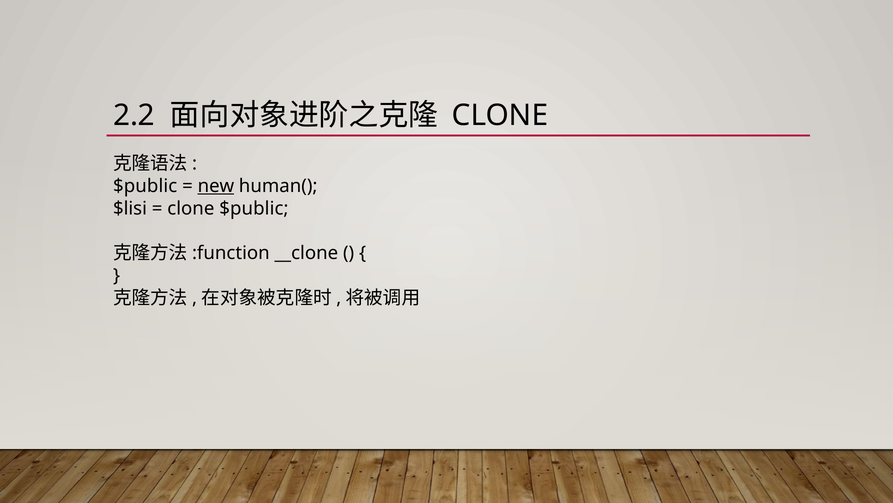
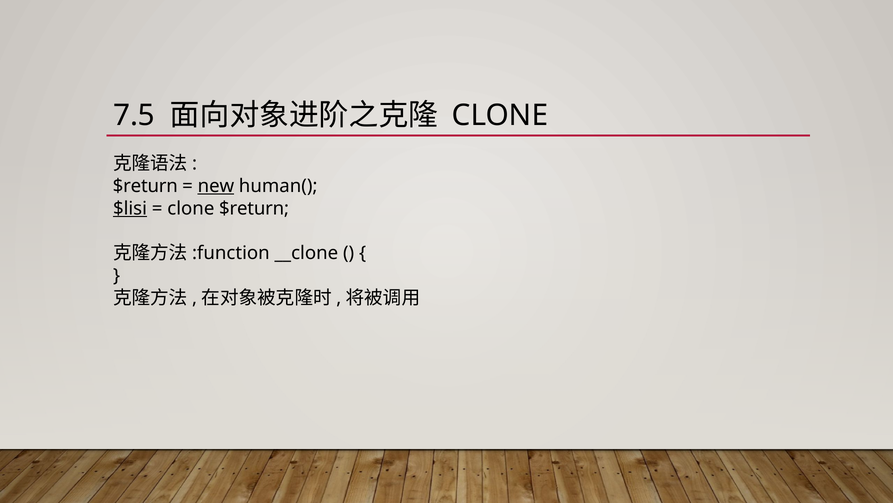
2.2: 2.2 -> 7.5 (134, 115)
$public: $public -> $return (145, 186)
$lisi underline: none -> present (130, 208)
clone $public: $public -> $return (254, 208)
